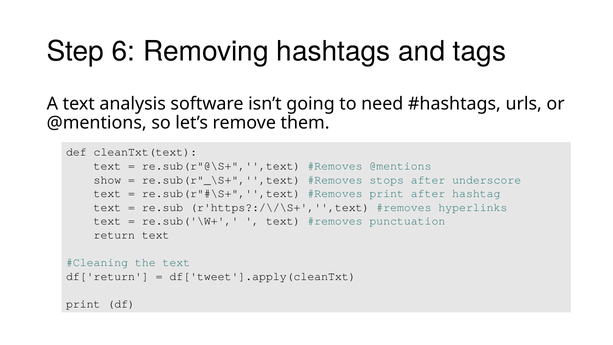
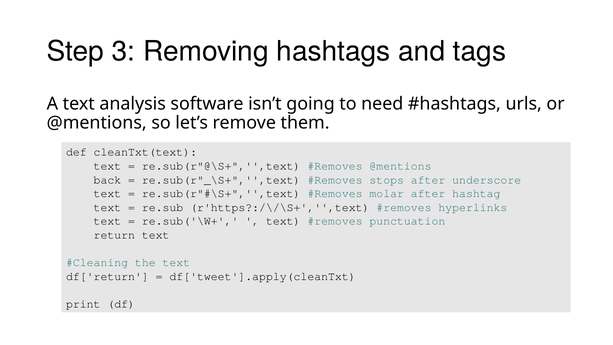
6: 6 -> 3 (123, 51)
show: show -> back (107, 180)
print: print -> molar (387, 193)
